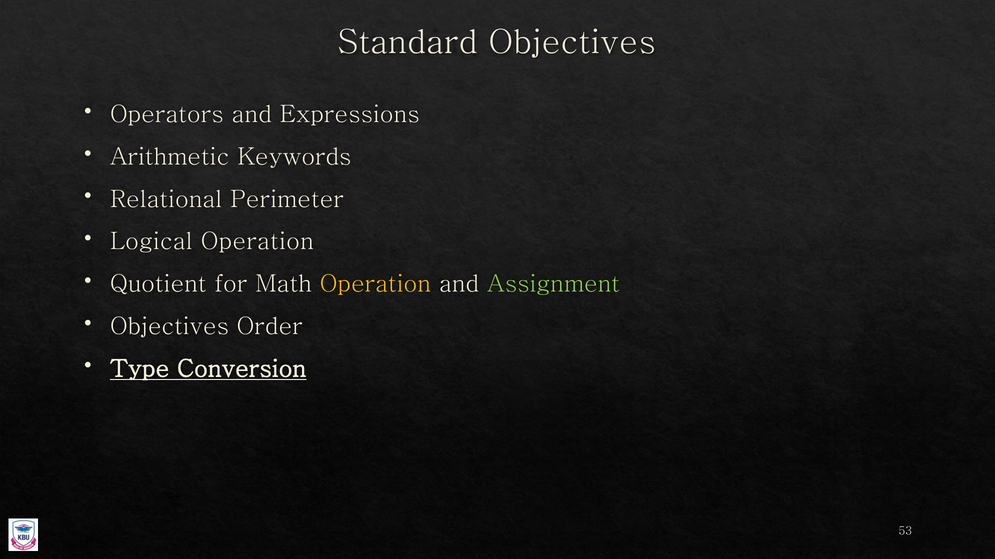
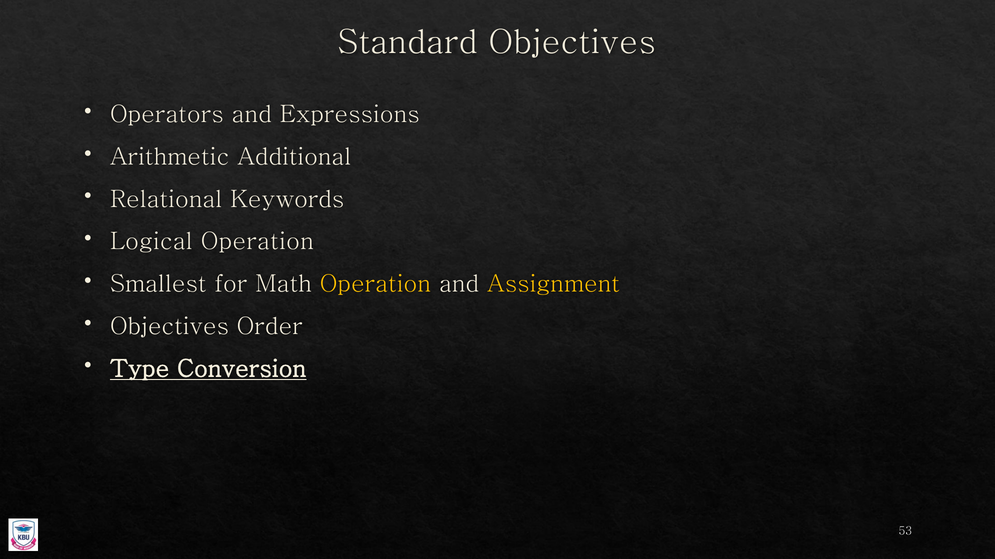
Keywords: Keywords -> Additional (294, 157)
Perimeter: Perimeter -> Keywords (287, 199)
Quotient: Quotient -> Smallest (158, 284)
Assignment colour: light green -> yellow (554, 284)
